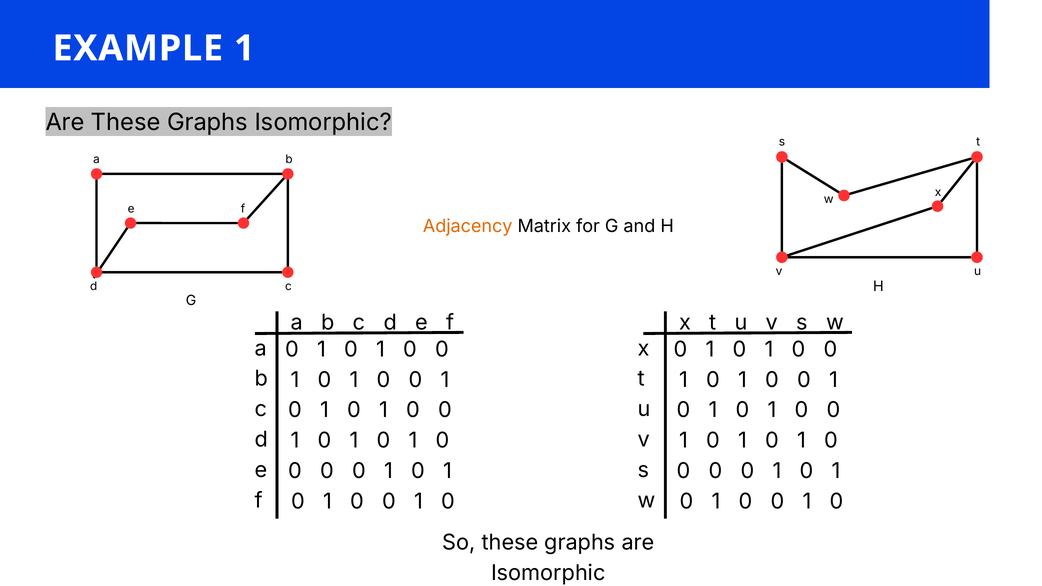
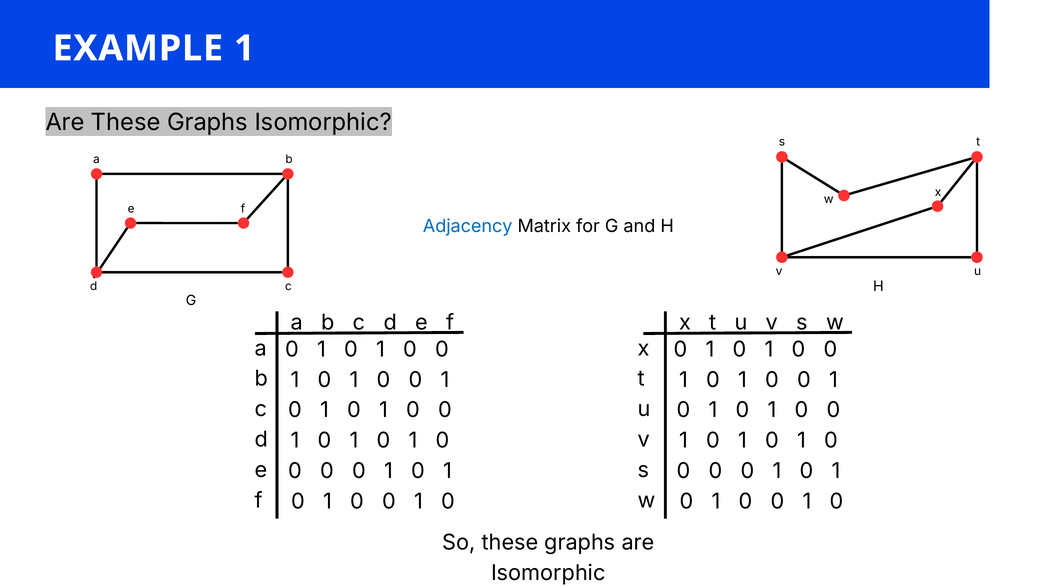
Adjacency colour: orange -> blue (468, 226)
